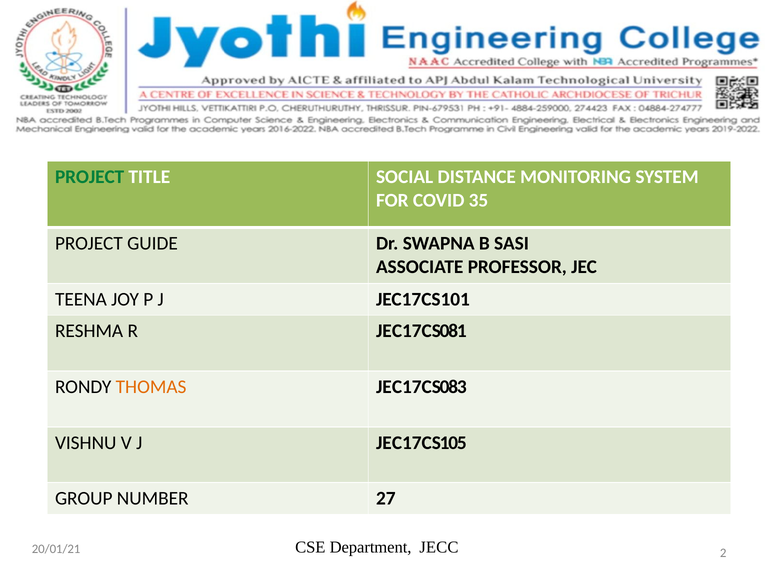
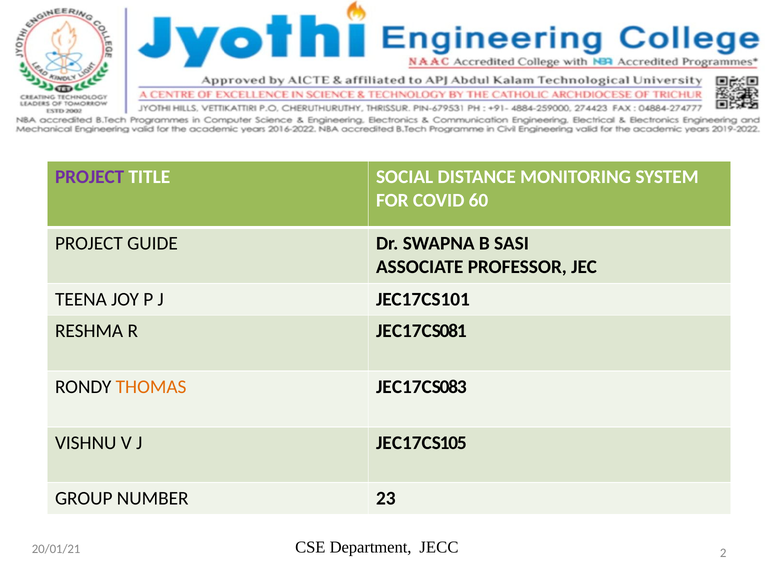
PROJECT colour: green -> purple (90, 177)
35: 35 -> 60 (478, 200)
27: 27 -> 23 (386, 499)
